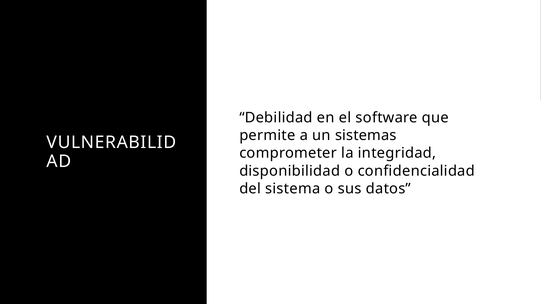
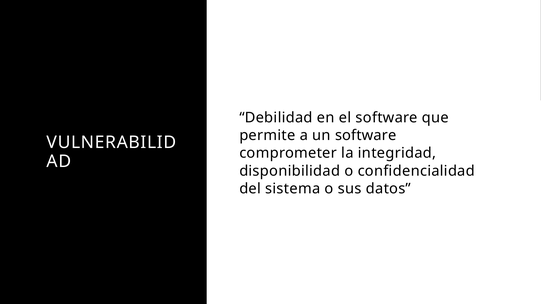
un sistemas: sistemas -> software (366, 135)
